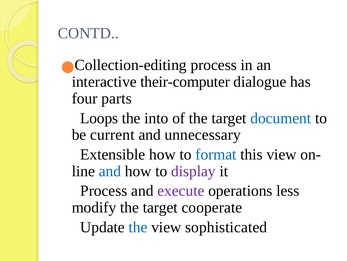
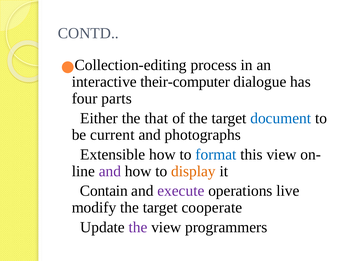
Loops: Loops -> Either (99, 118)
into: into -> that (156, 118)
unnecessary: unnecessary -> photographs (203, 134)
and colour: blue -> purple (110, 171)
display colour: purple -> orange (193, 171)
Process: Process -> Contain (104, 190)
less: less -> live (288, 190)
the colour: blue -> purple (138, 227)
sophisticated: sophisticated -> programmers (226, 227)
